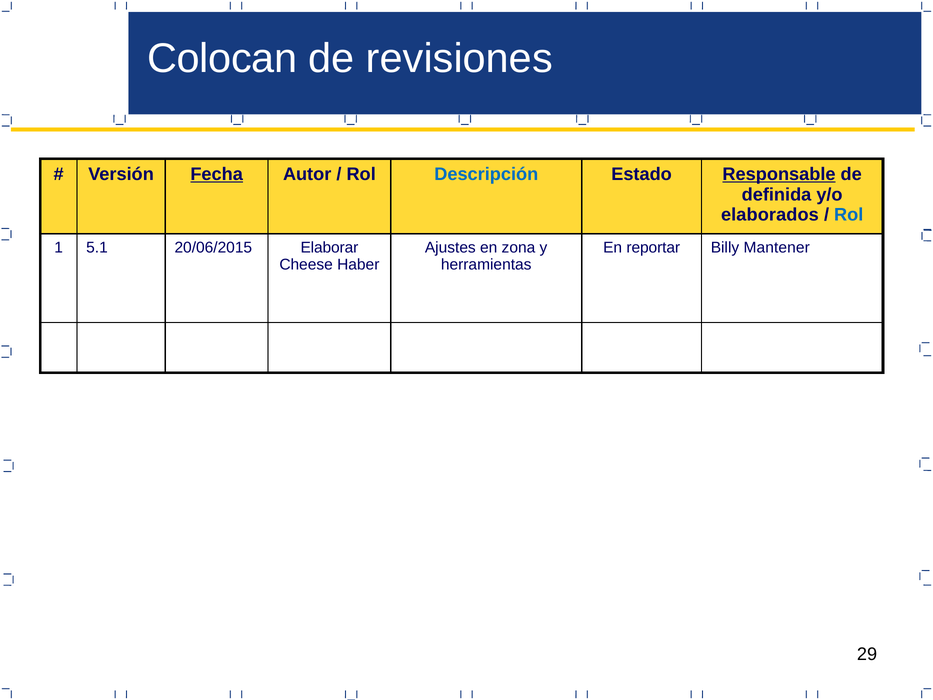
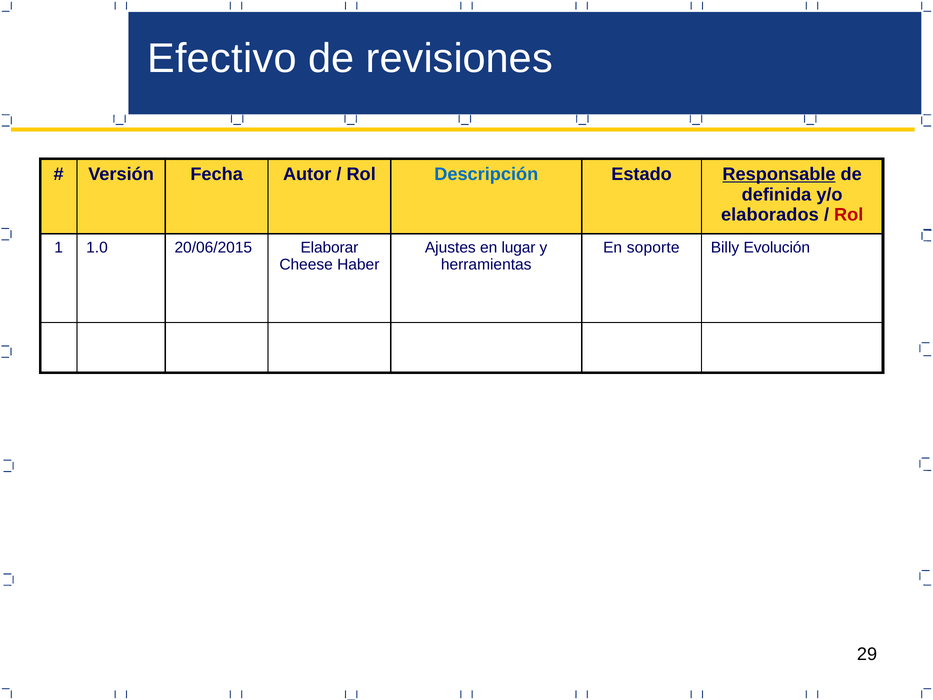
Colocan: Colocan -> Efectivo (222, 59)
Fecha underline: present -> none (217, 174)
Rol colour: blue -> red (849, 215)
5.1: 5.1 -> 1.0 (97, 247)
zona: zona -> lugar (519, 247)
reportar: reportar -> soporte (653, 247)
Mantener: Mantener -> Evolución (777, 247)
